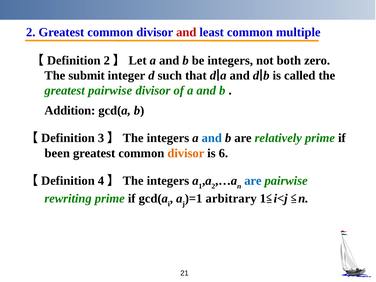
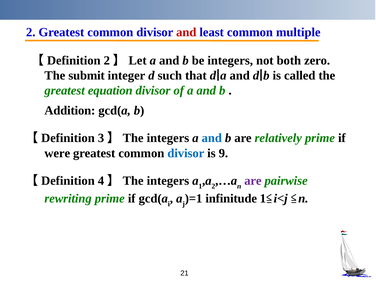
greatest pairwise: pairwise -> equation (110, 90)
been: been -> were (57, 153)
divisor colour: orange -> blue (186, 153)
6: 6 -> 9 (223, 153)
are colour: blue -> purple (253, 181)
arbitrary: arbitrary -> infinitude (231, 198)
